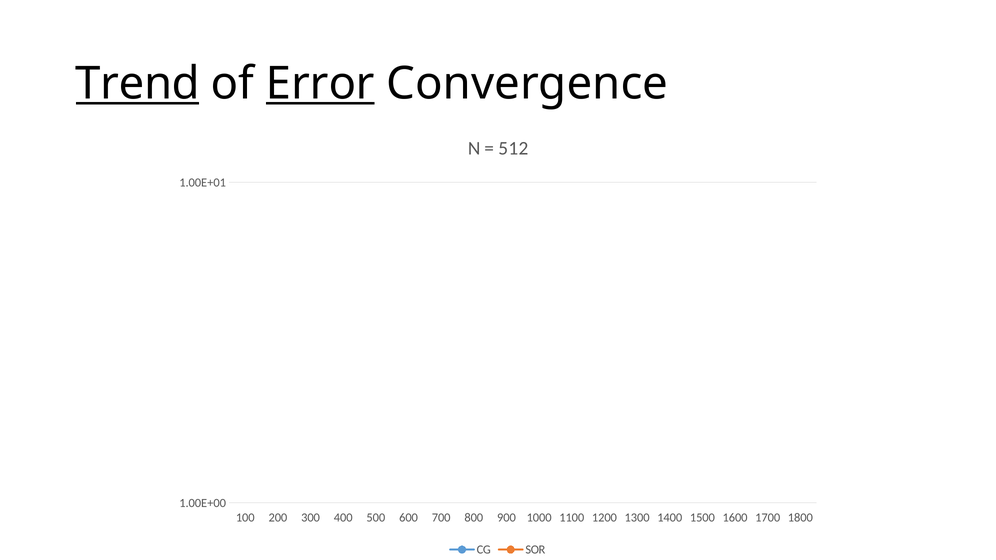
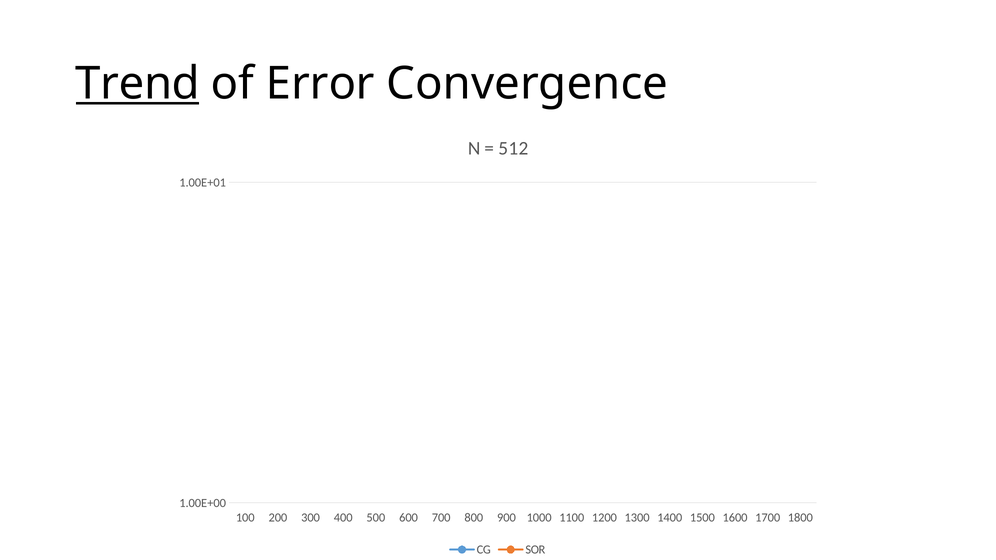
Error underline: present -> none (320, 84)
